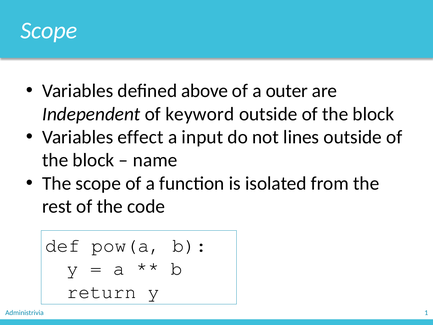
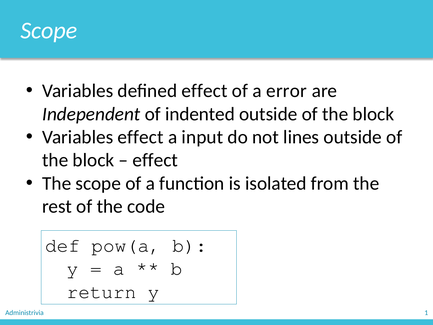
defined above: above -> effect (204, 91)
outer: outer -> error (287, 91)
keyword: keyword -> indented (200, 114)
name: name -> effect (155, 160)
